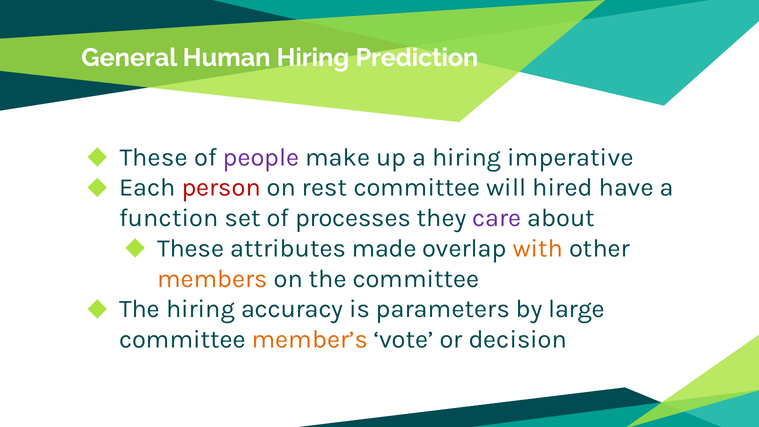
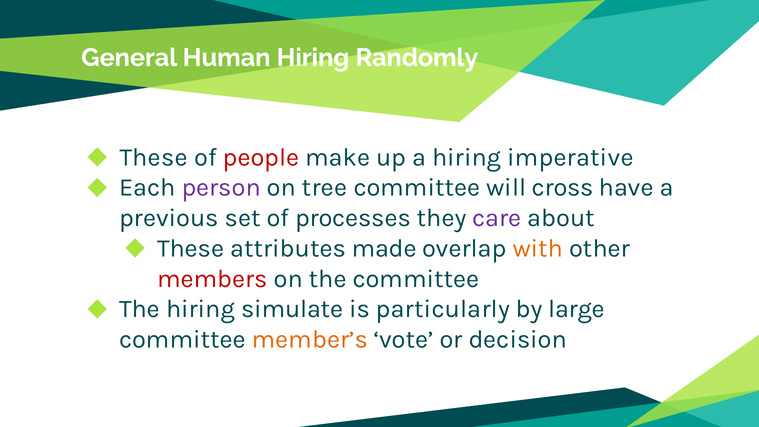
Prediction: Prediction -> Randomly (417, 58)
people colour: purple -> red (261, 157)
person colour: red -> purple (221, 188)
rest: rest -> tree (325, 188)
hired: hired -> cross (563, 188)
function: function -> previous (169, 218)
members colour: orange -> red (212, 279)
accuracy: accuracy -> simulate (292, 309)
parameters: parameters -> particularly (443, 309)
